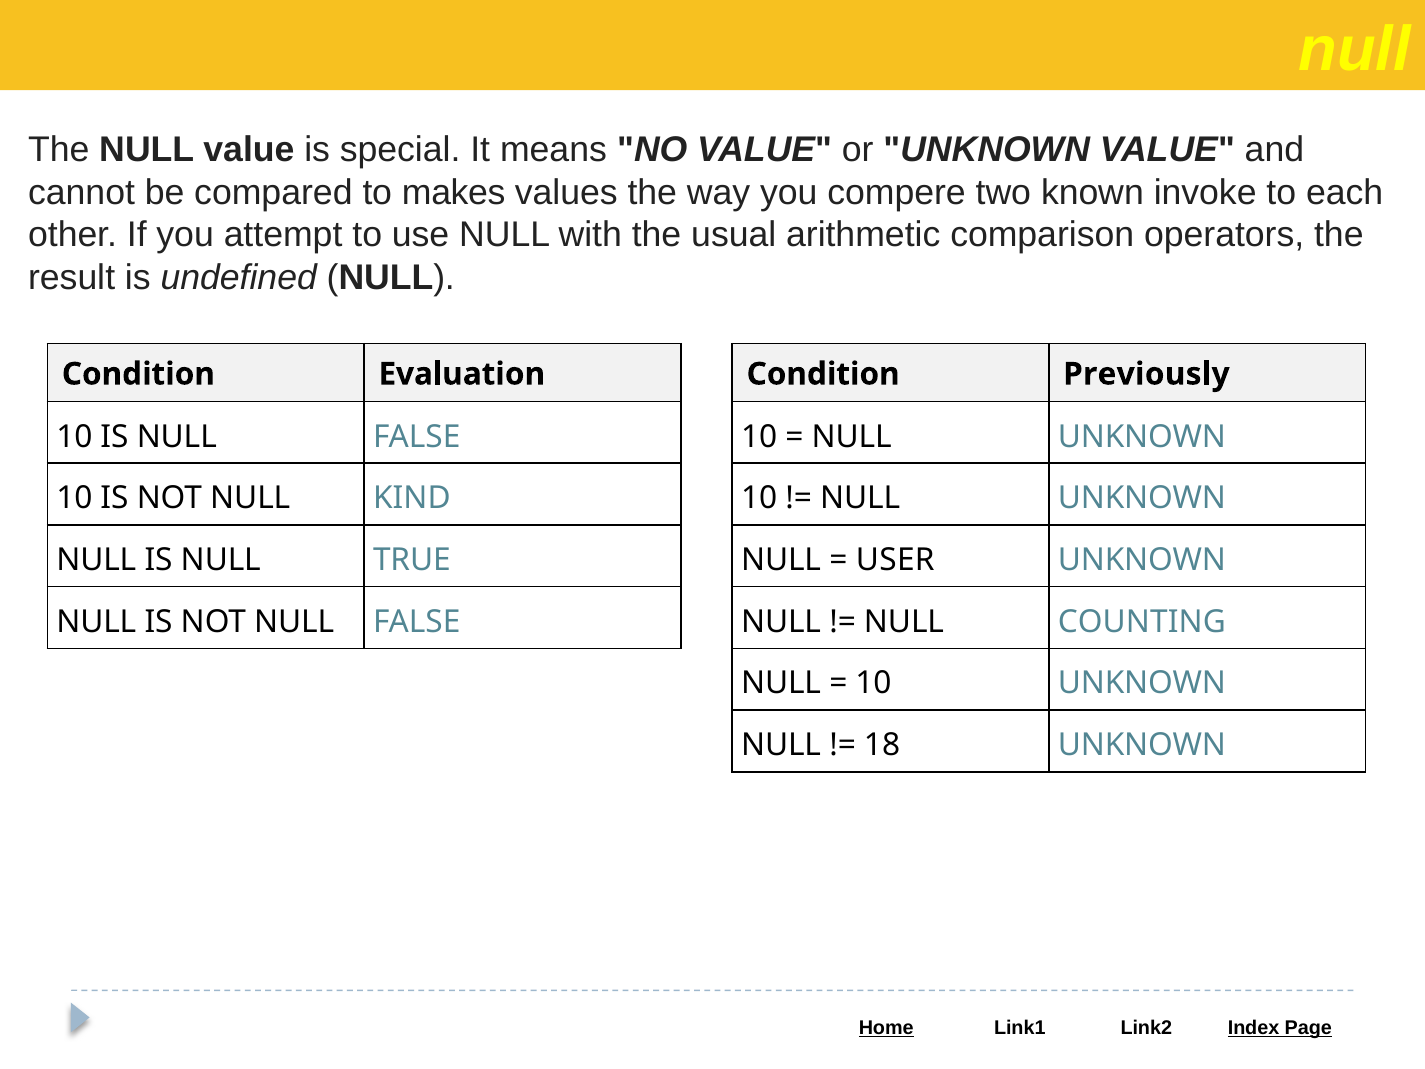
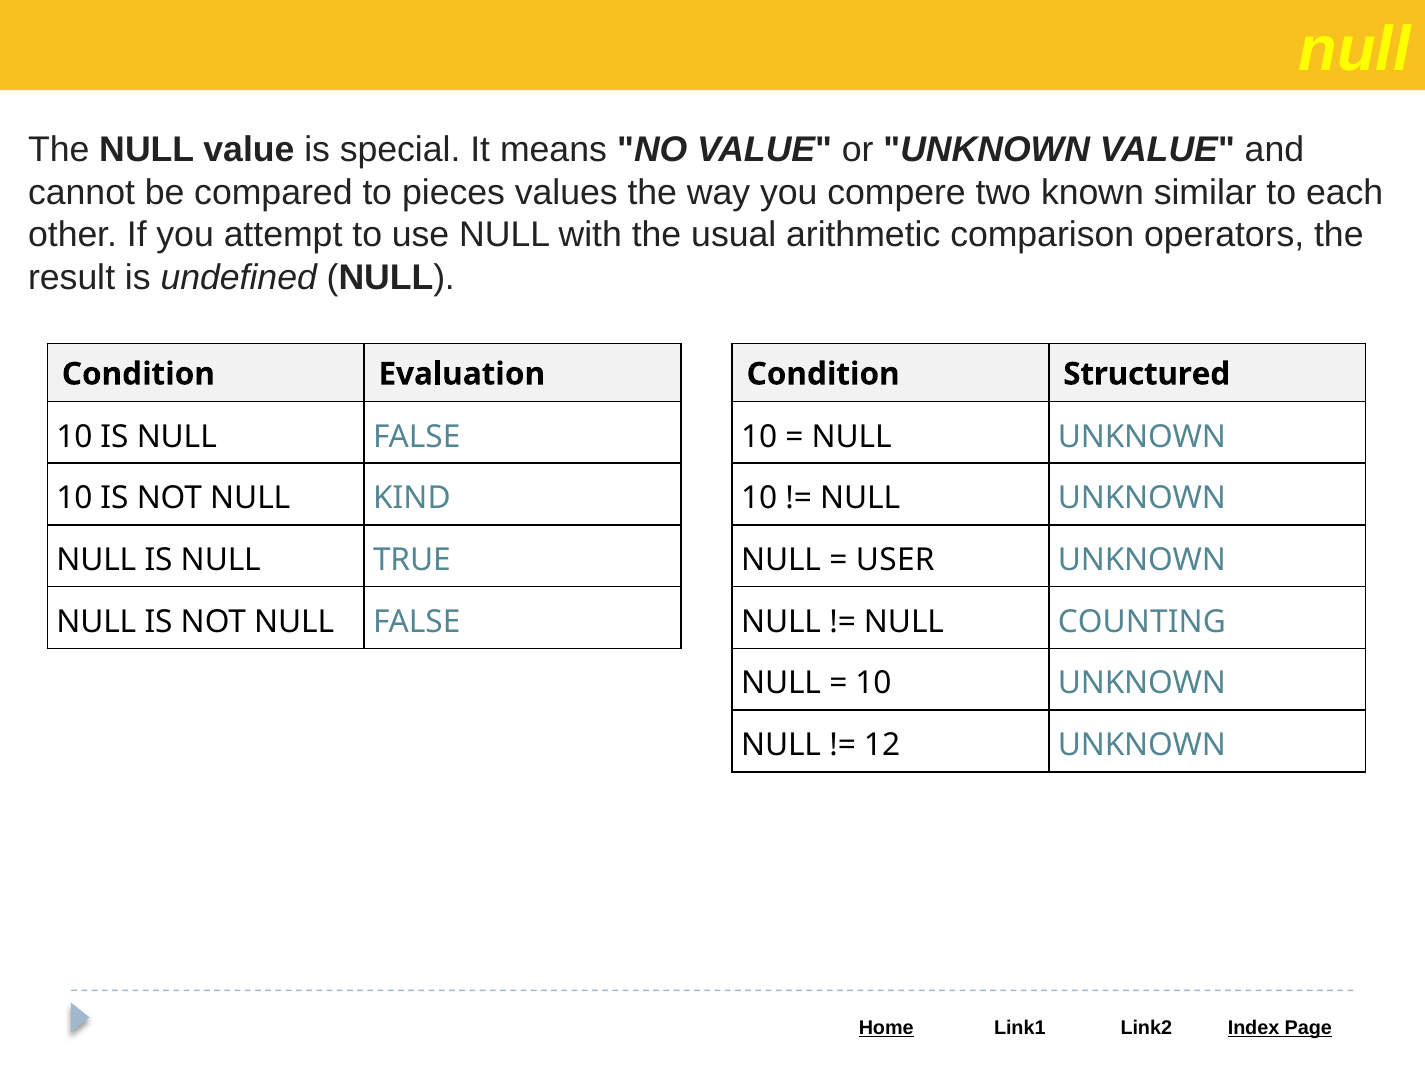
makes: makes -> pieces (454, 192)
invoke: invoke -> similar (1205, 192)
Previously: Previously -> Structured (1147, 374)
18: 18 -> 12 (882, 745)
